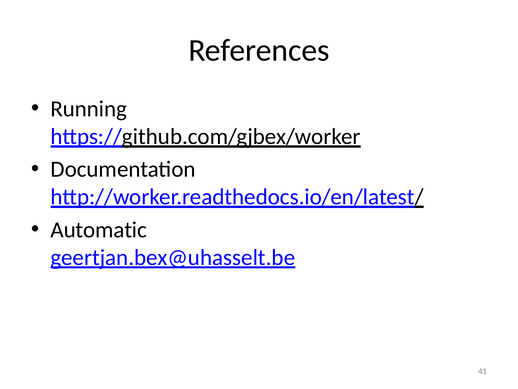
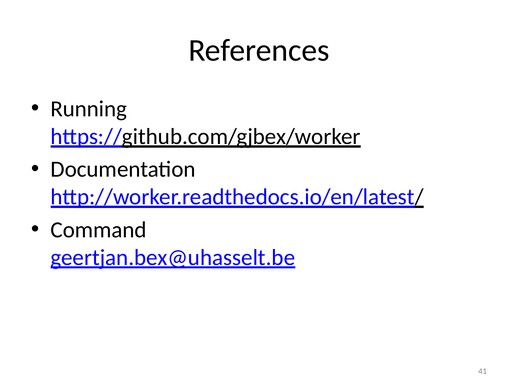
Automatic: Automatic -> Command (99, 229)
